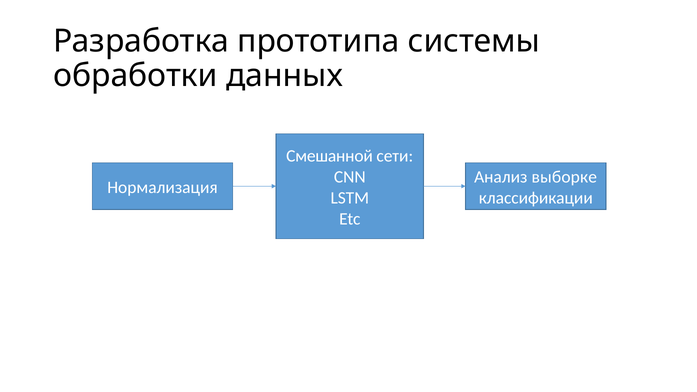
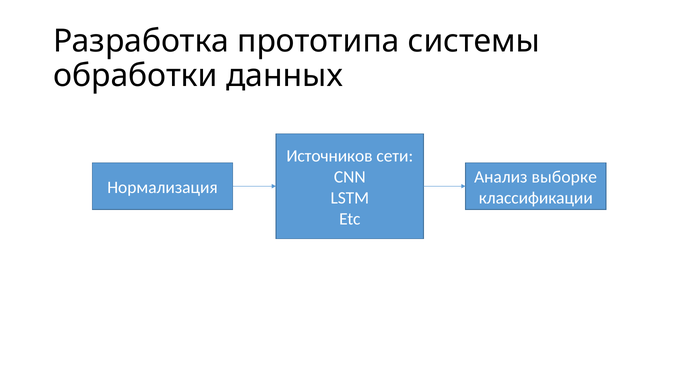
Смешанной: Смешанной -> Источников (329, 156)
